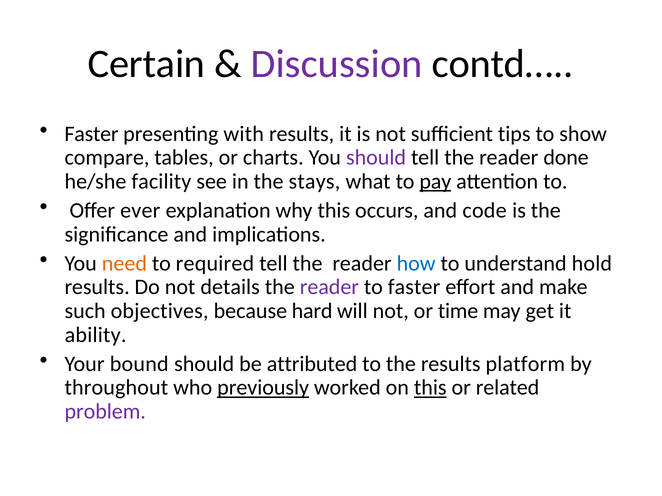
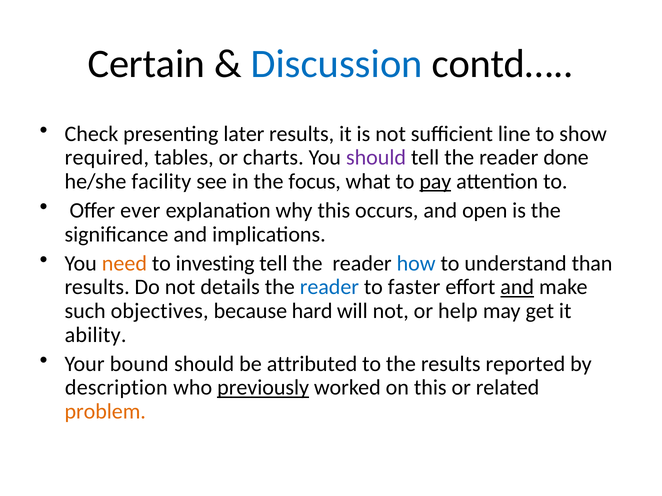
Discussion colour: purple -> blue (337, 64)
Faster: Faster -> Check (91, 134)
with: with -> later (244, 134)
tips: tips -> line (514, 134)
compare: compare -> required (107, 158)
stays: stays -> focus (315, 182)
code: code -> open (485, 211)
required: required -> investing (215, 264)
hold: hold -> than (592, 264)
reader colour: purple -> blue (329, 287)
and underline: none -> present (517, 287)
time: time -> help (458, 311)
platform: platform -> reported (525, 364)
throughout: throughout -> description (116, 388)
this underline: present -> none (430, 388)
problem colour: purple -> orange (105, 412)
